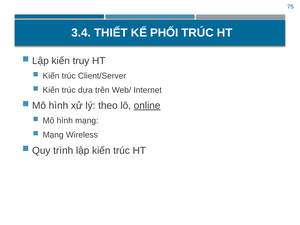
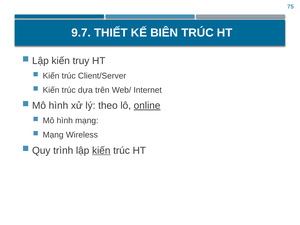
3.4: 3.4 -> 9.7 (81, 33)
PHỐI: PHỐI -> BIÊN (164, 33)
kiến underline: none -> present (101, 150)
